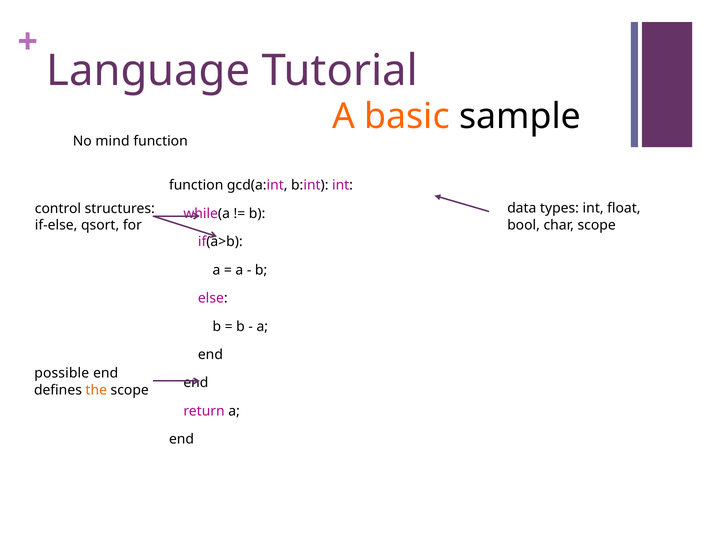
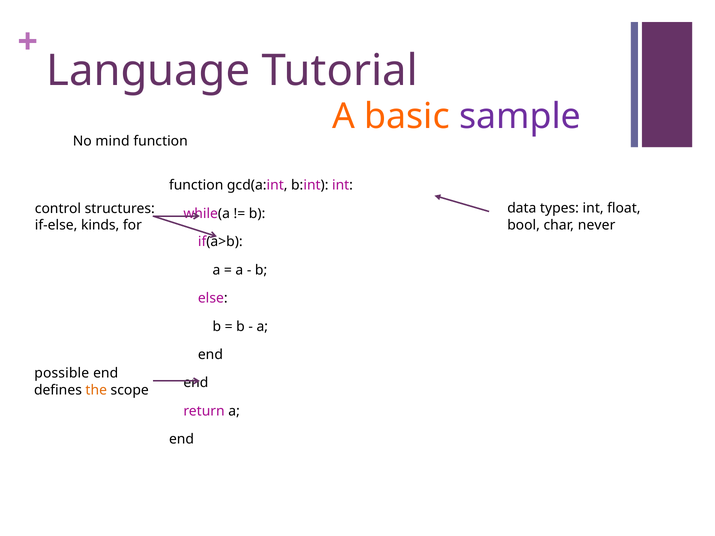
sample colour: black -> purple (520, 117)
qsort: qsort -> kinds (100, 225)
char scope: scope -> never (597, 225)
